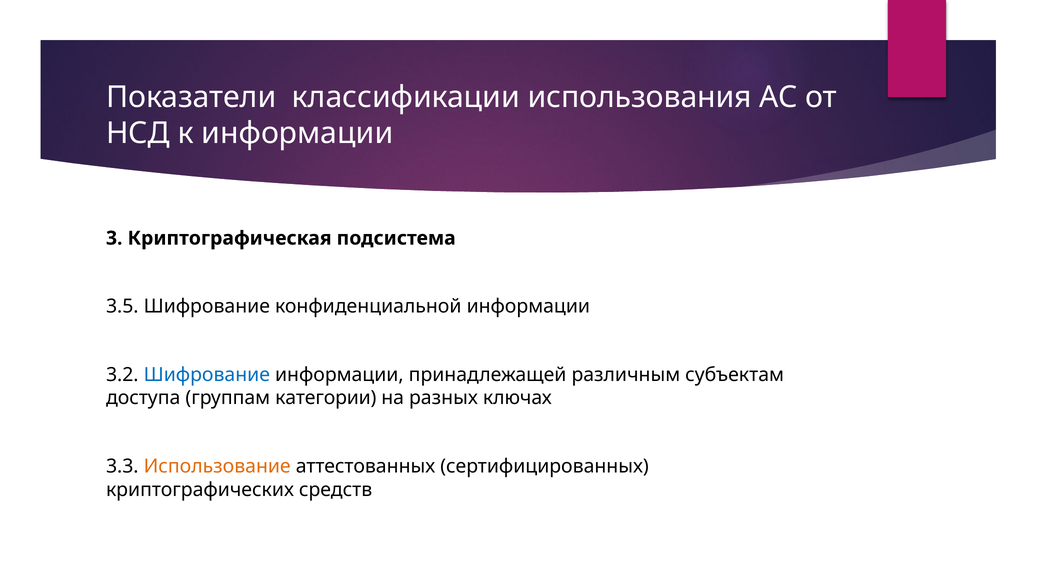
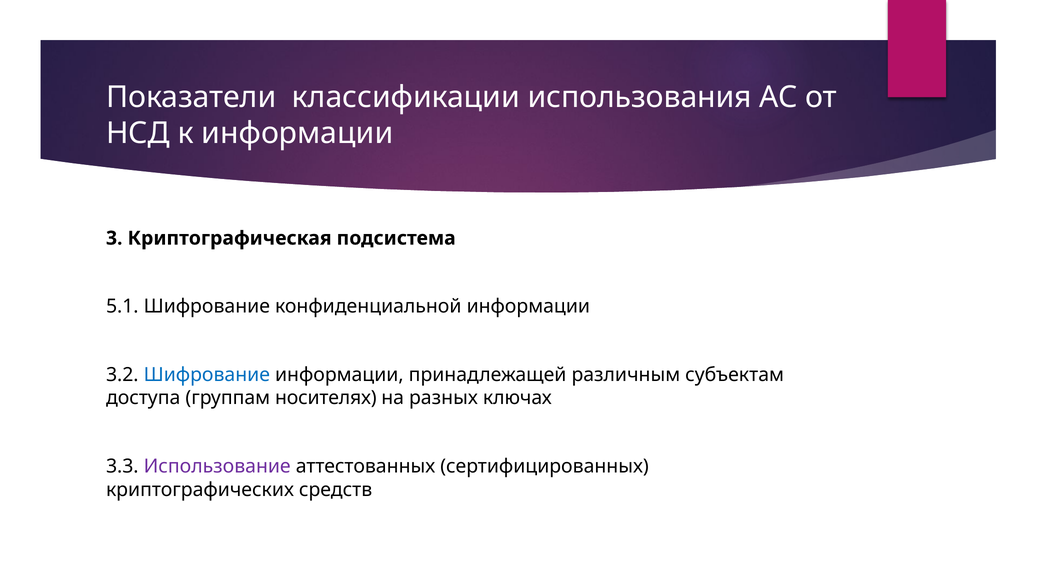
3.5: 3.5 -> 5.1 (122, 307)
категории: категории -> носителях (326, 398)
Использование colour: orange -> purple (217, 467)
